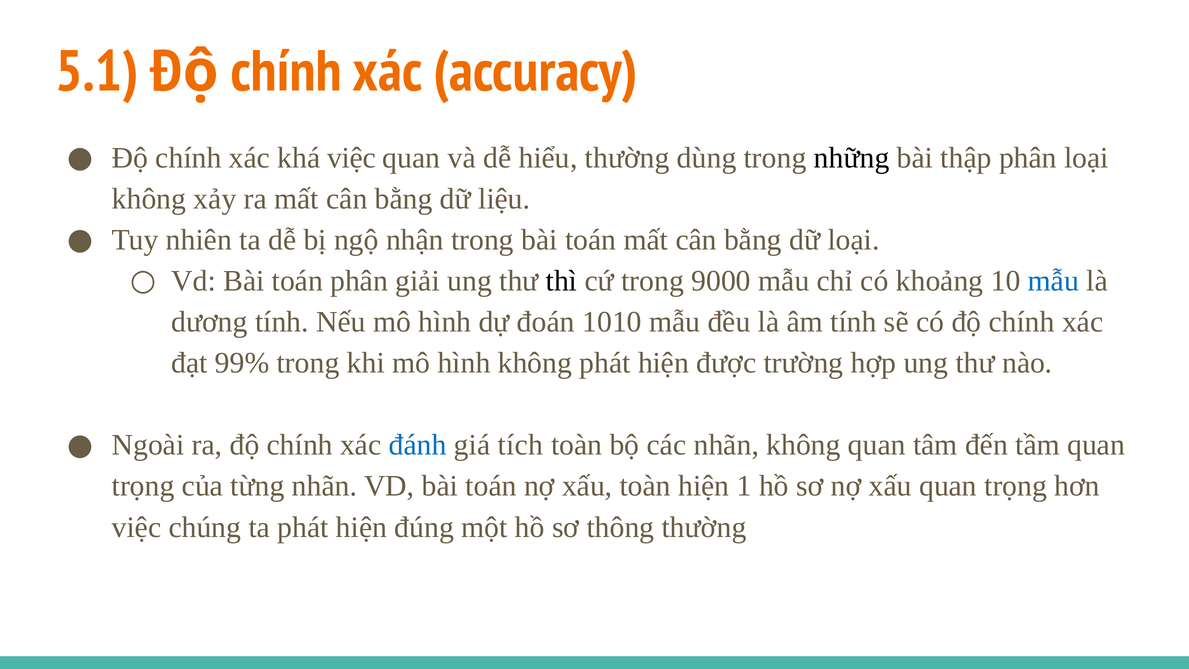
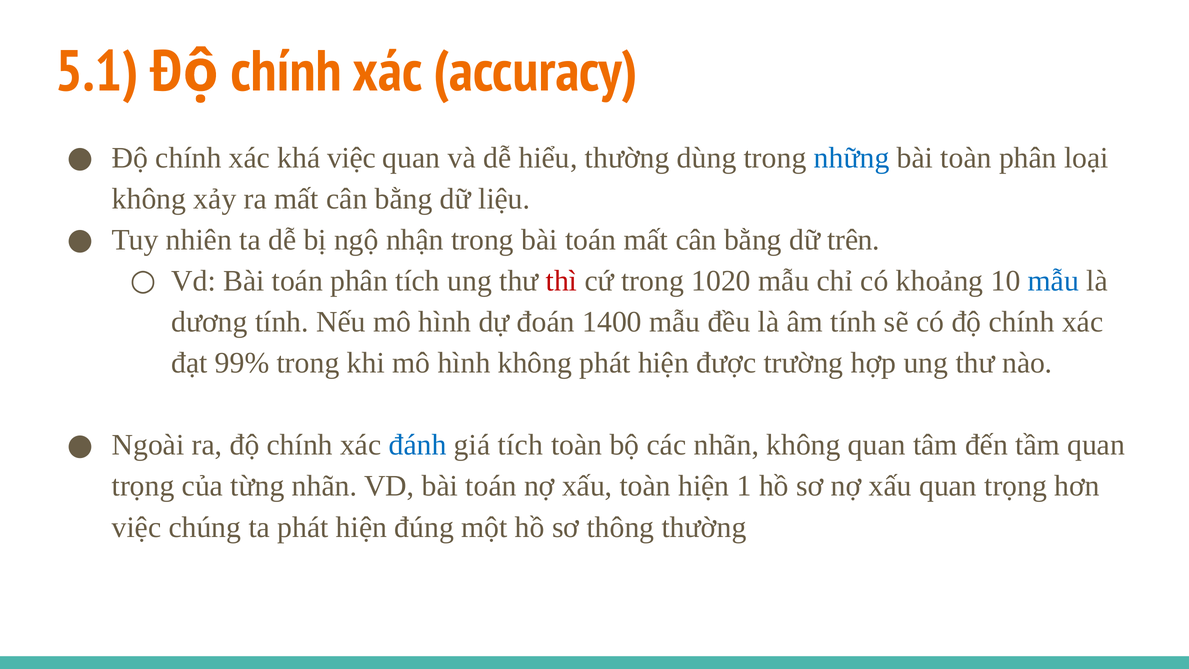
những colour: black -> blue (852, 158)
bài thập: thập -> toàn (966, 158)
dữ loại: loại -> trên (854, 240)
phân giải: giải -> tích (418, 281)
thì colour: black -> red (561, 281)
9000: 9000 -> 1020 (721, 281)
1010: 1010 -> 1400 (612, 322)
